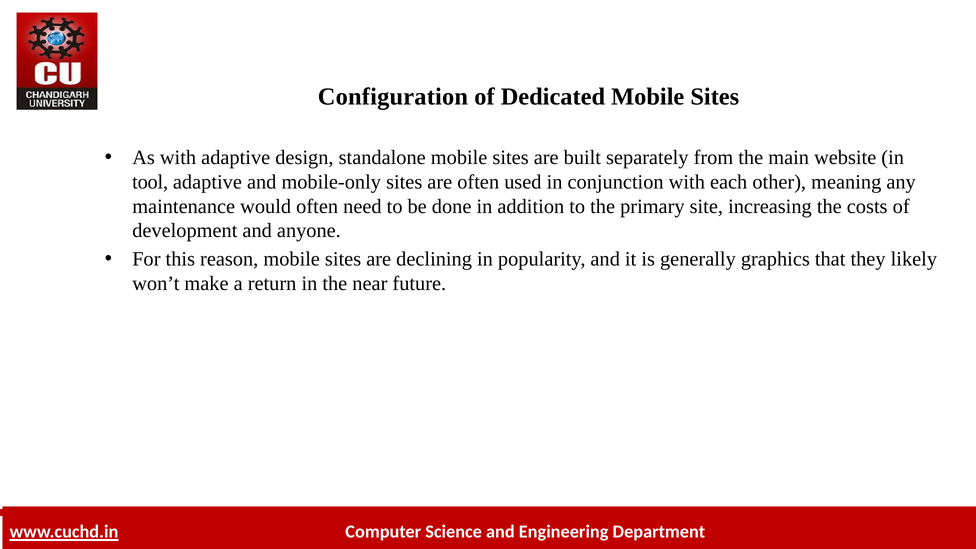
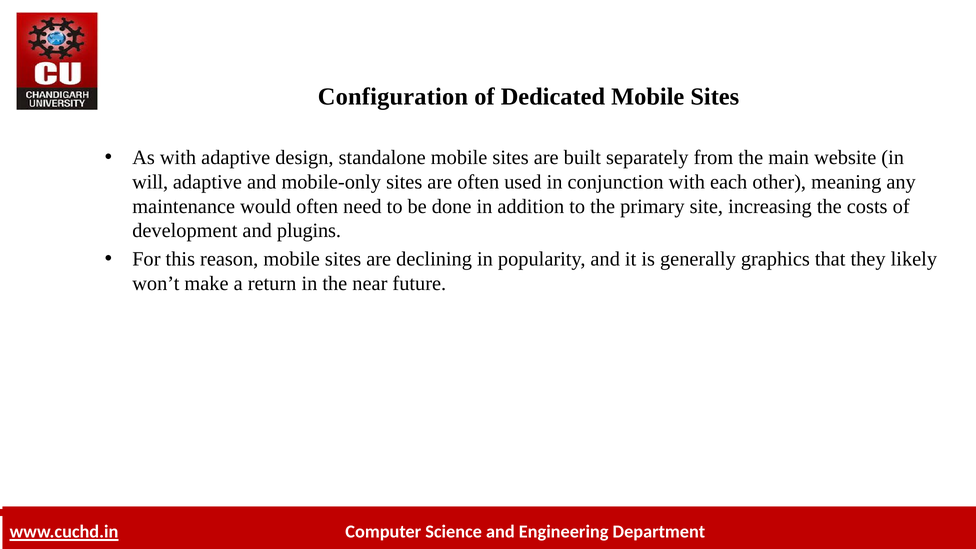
tool: tool -> will (150, 182)
anyone: anyone -> plugins (309, 231)
